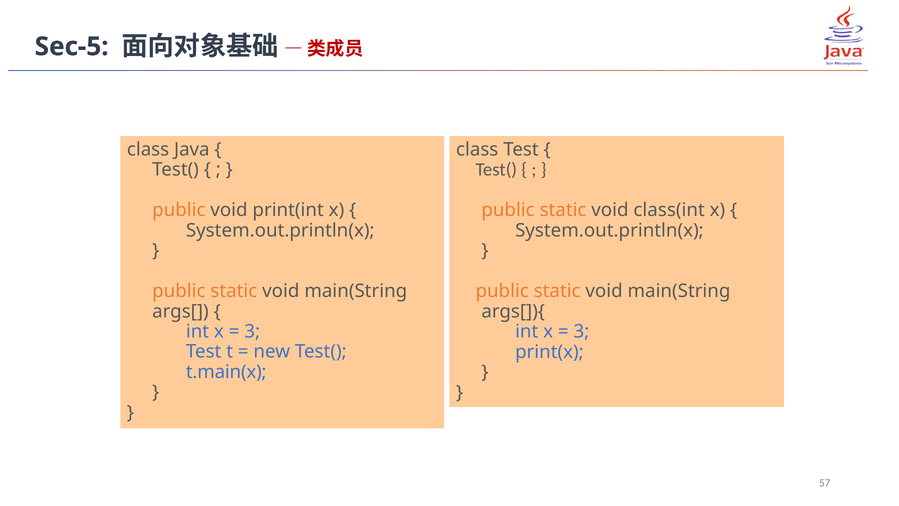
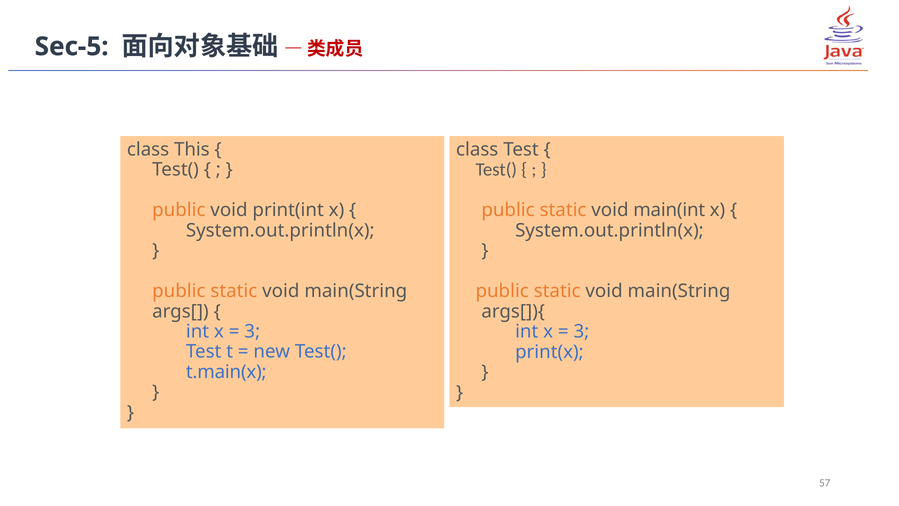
Java: Java -> This (192, 149)
class(int: class(int -> main(int (669, 210)
